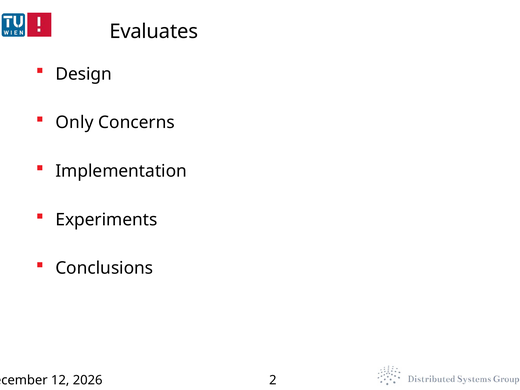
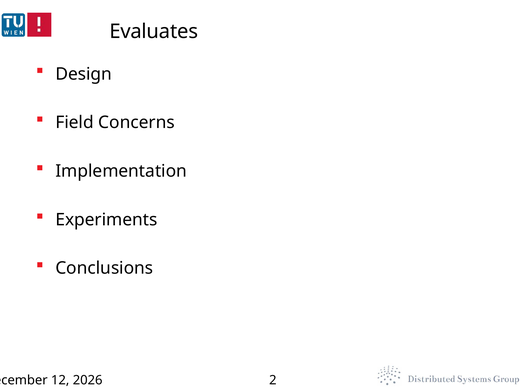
Only: Only -> Field (75, 123)
